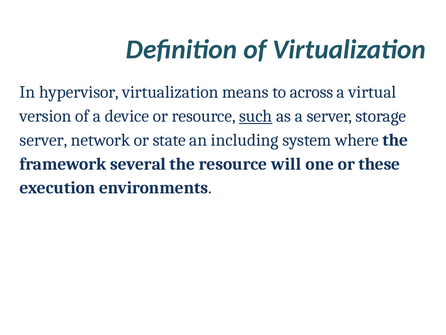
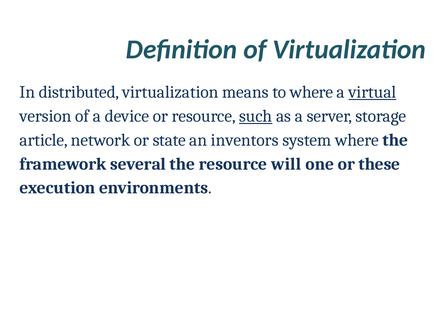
hypervisor: hypervisor -> distributed (79, 92)
to across: across -> where (311, 92)
virtual underline: none -> present (372, 92)
server: server -> article (44, 140)
including: including -> inventors (245, 140)
